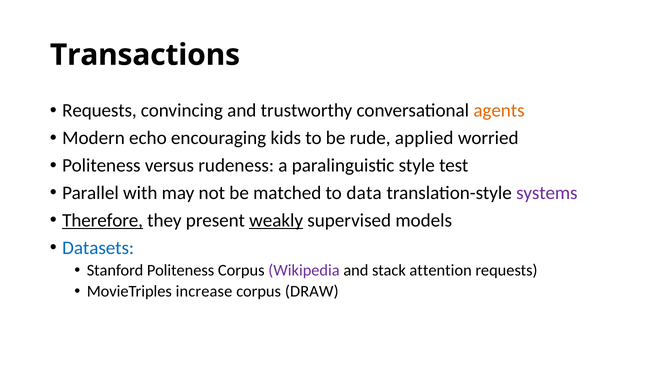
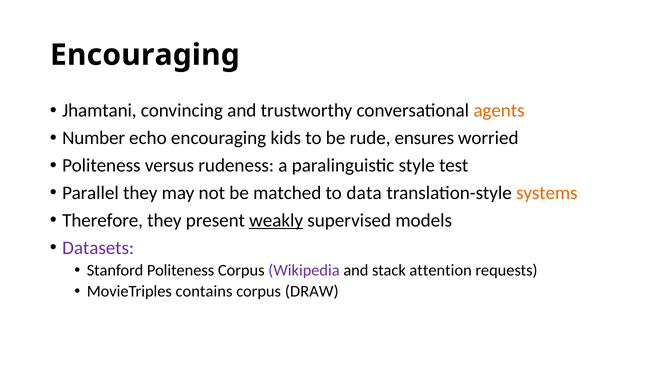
Transactions: Transactions -> Encouraging (145, 55)
Requests: Requests -> Jhamtani (99, 111)
Modern: Modern -> Number (94, 138)
applied: applied -> ensures (424, 138)
Parallel with: with -> they (140, 193)
systems colour: purple -> orange (547, 193)
Therefore underline: present -> none (103, 221)
Datasets colour: blue -> purple (98, 248)
increase: increase -> contains (204, 292)
